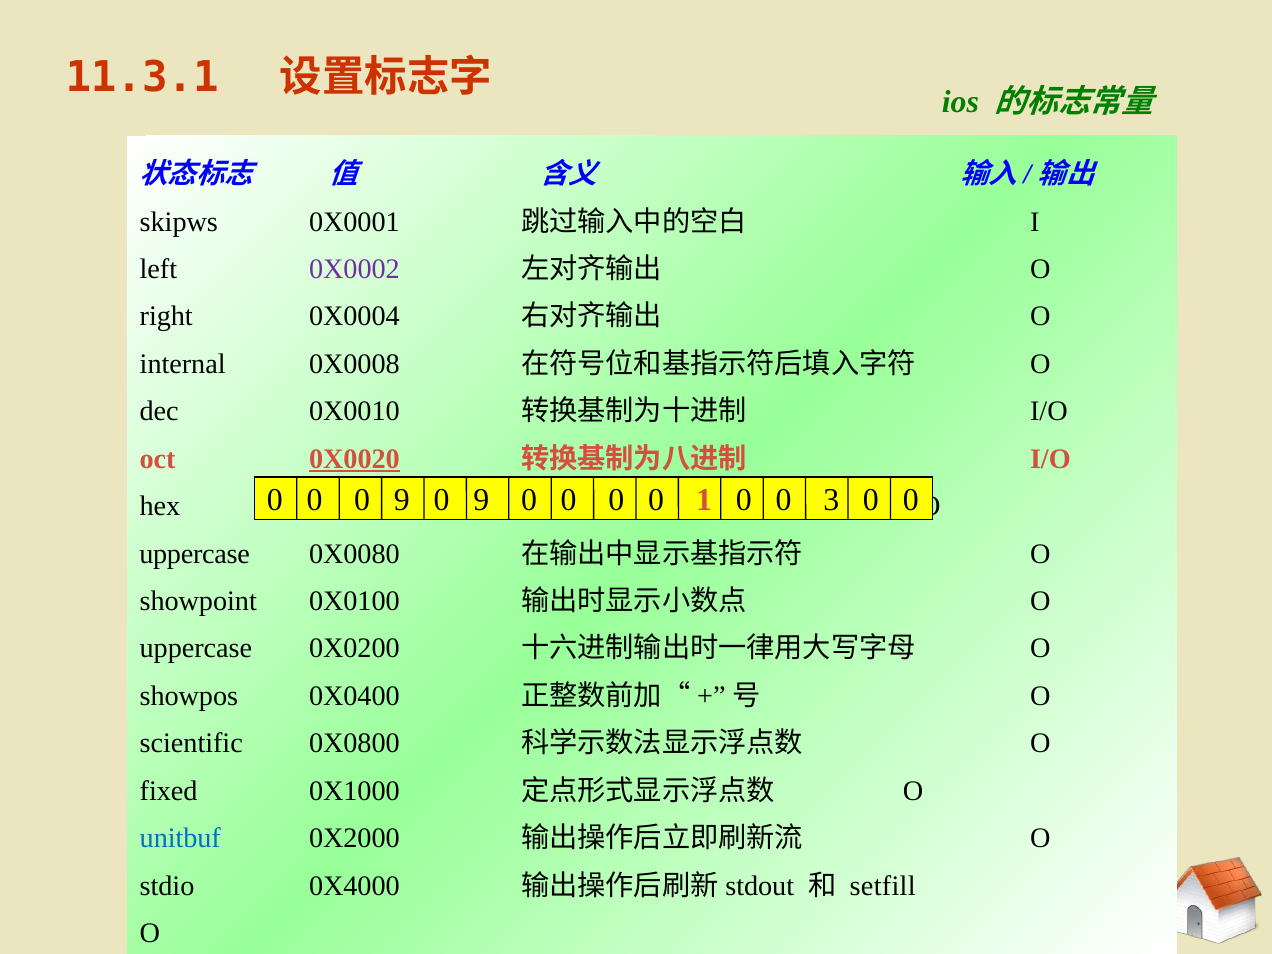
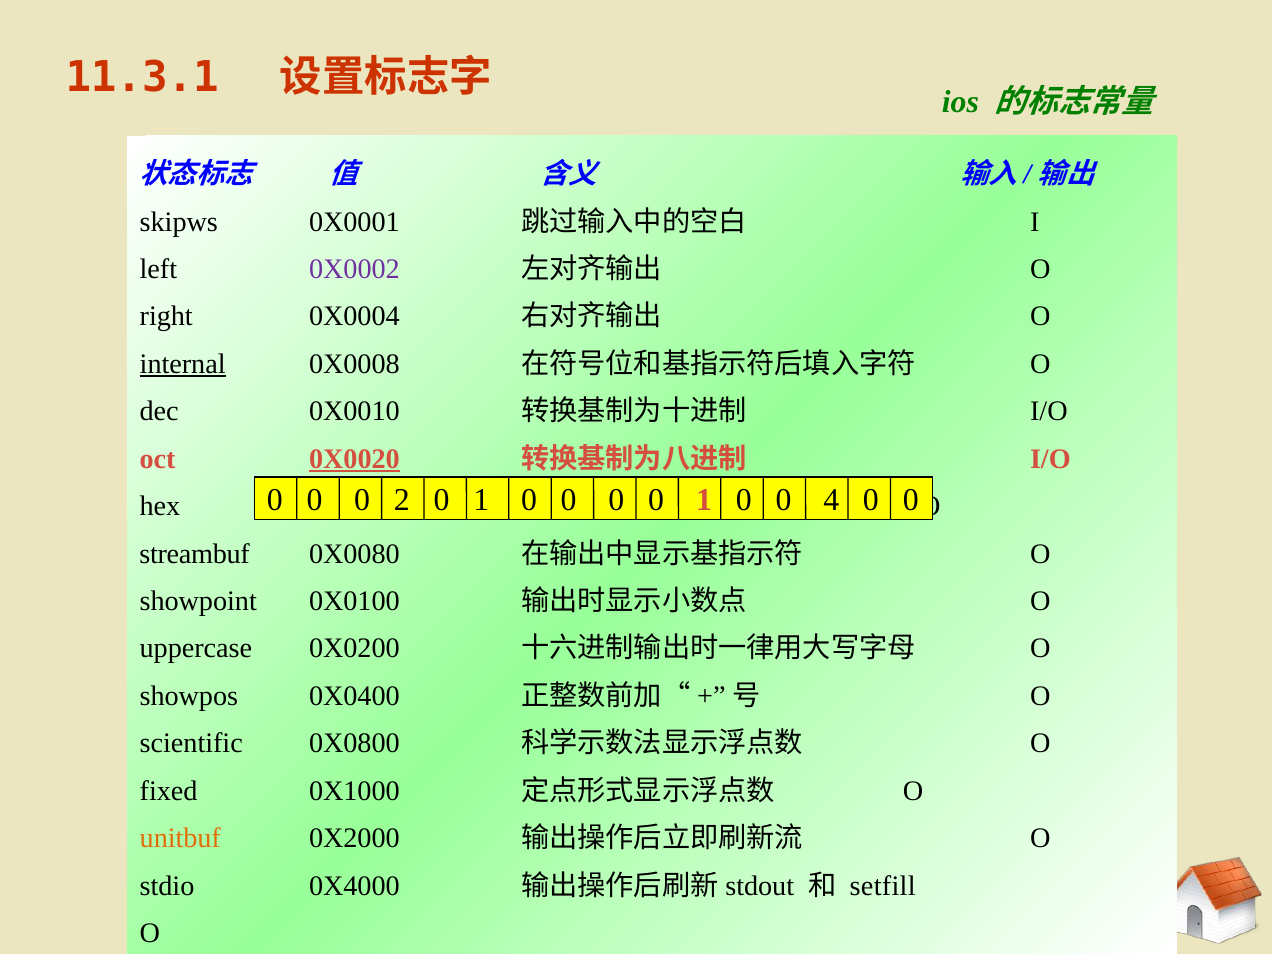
internal underline: none -> present (183, 364)
9: 9 -> 2 (402, 500)
9: 9 -> 1 (481, 500)
3: 3 -> 4 (831, 500)
uppercase: uppercase -> streambuf (195, 554)
unitbuf colour: blue -> orange (180, 838)
